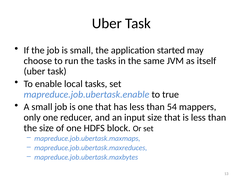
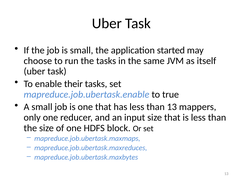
local: local -> their (73, 84)
than 54: 54 -> 13 (172, 107)
